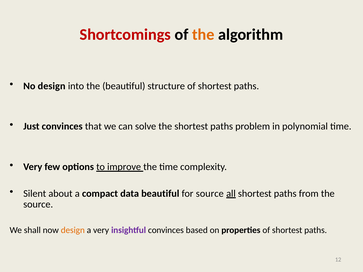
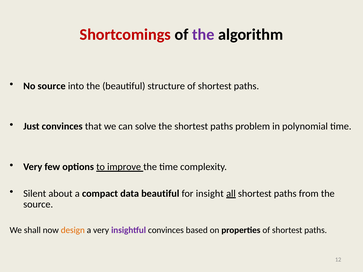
the colour: orange -> purple (203, 35)
No design: design -> source (52, 86)
for source: source -> insight (210, 194)
